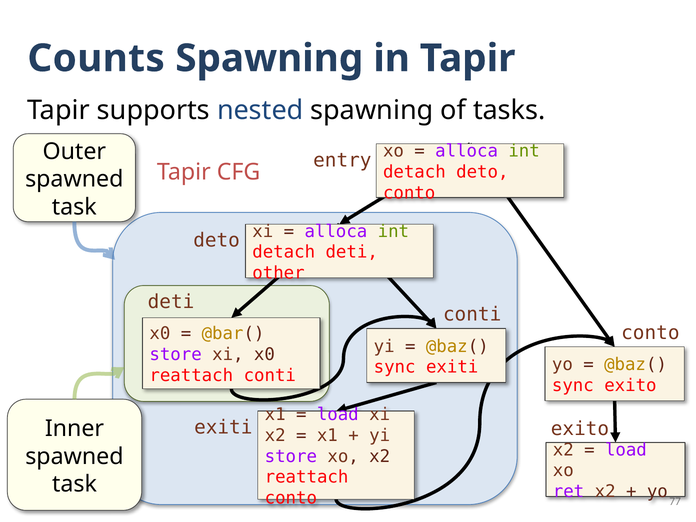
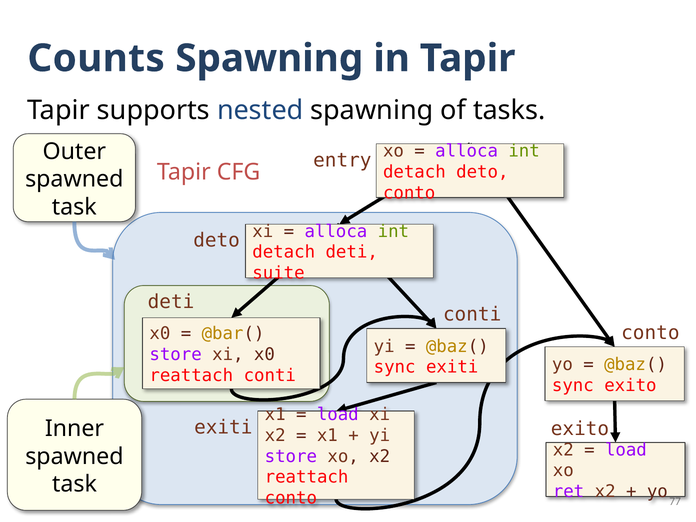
other: other -> suite (279, 273)
